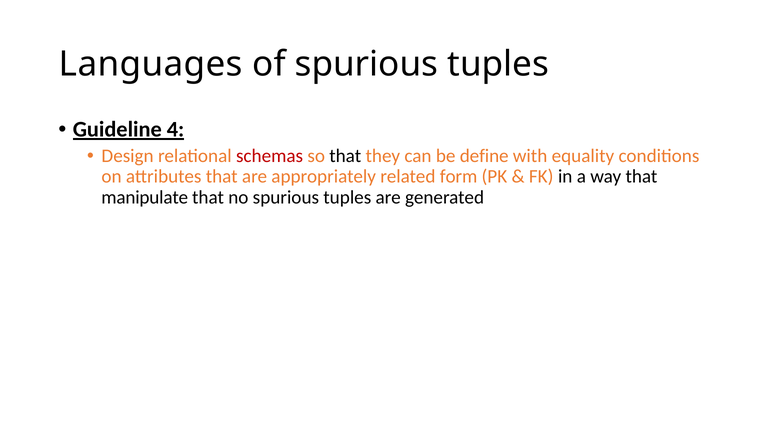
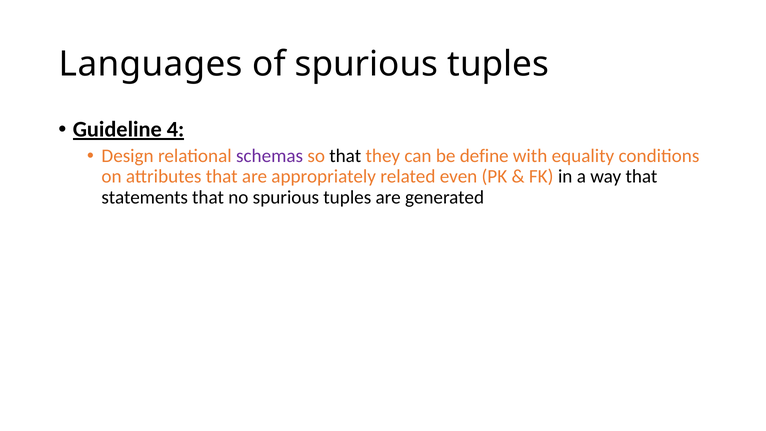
schemas colour: red -> purple (270, 156)
form: form -> even (459, 177)
manipulate: manipulate -> statements (145, 197)
